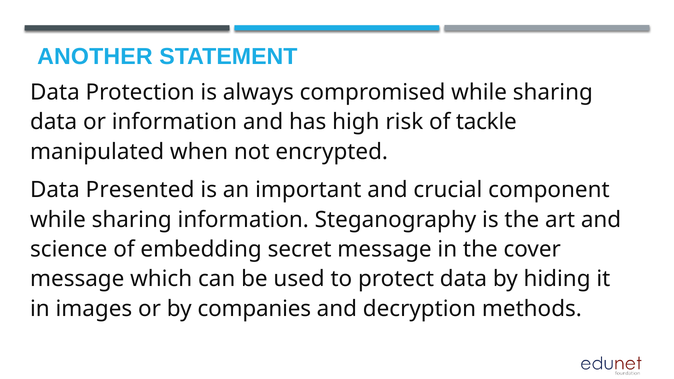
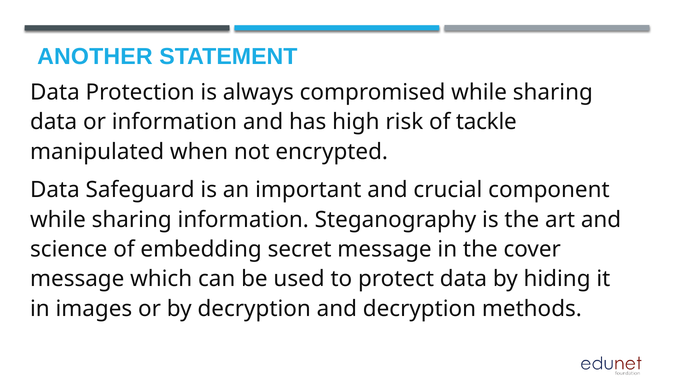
Presented: Presented -> Safeguard (140, 190)
by companies: companies -> decryption (254, 309)
